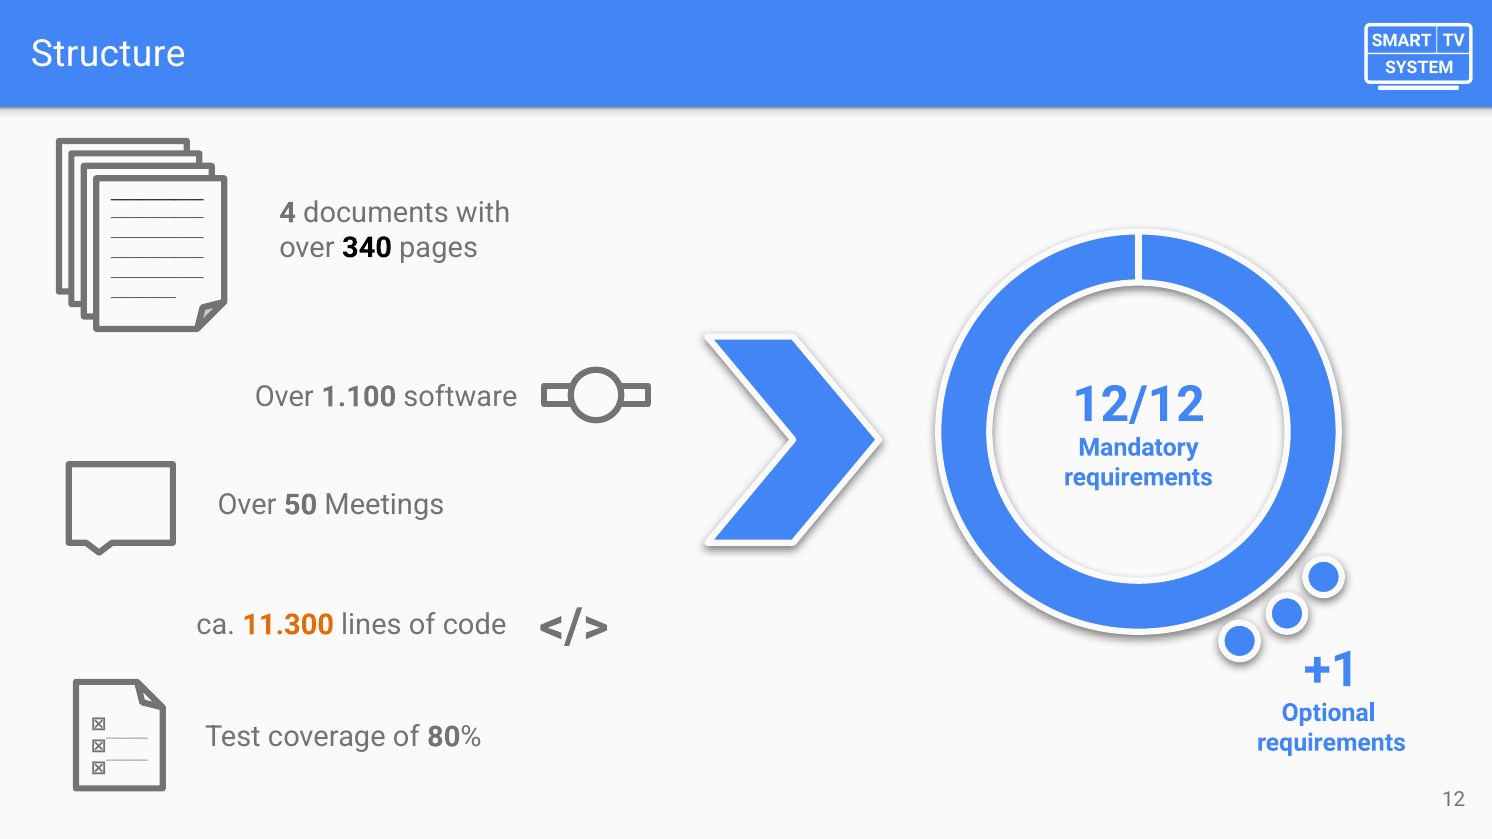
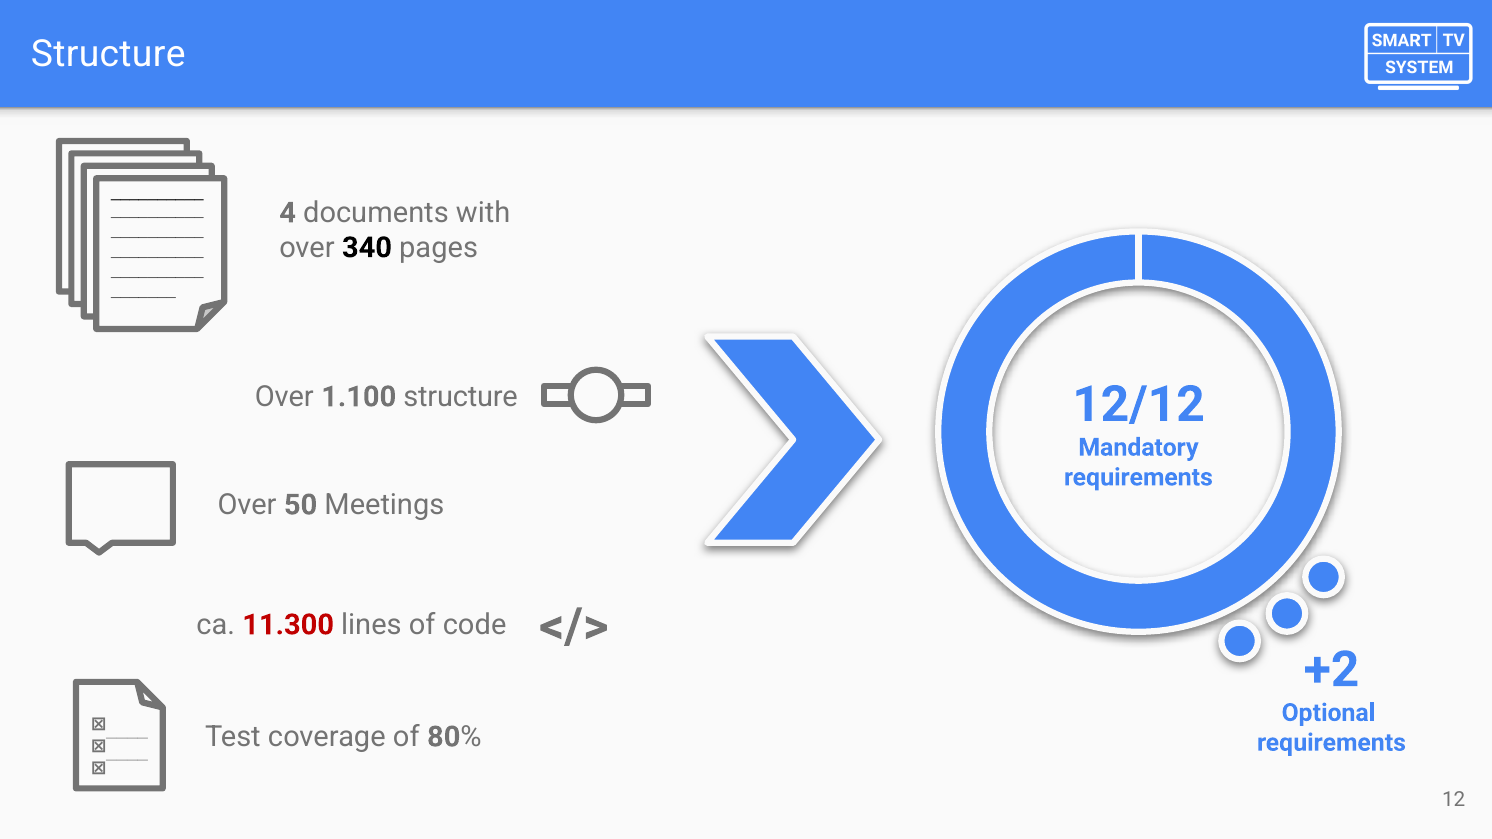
1.100 software: software -> structure (461, 397)
11.300 colour: orange -> red (288, 625)
+1: +1 -> +2 (1332, 670)
